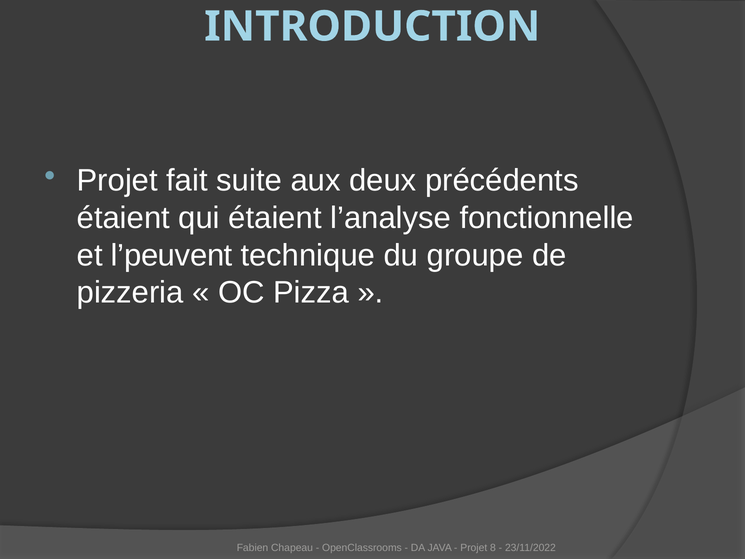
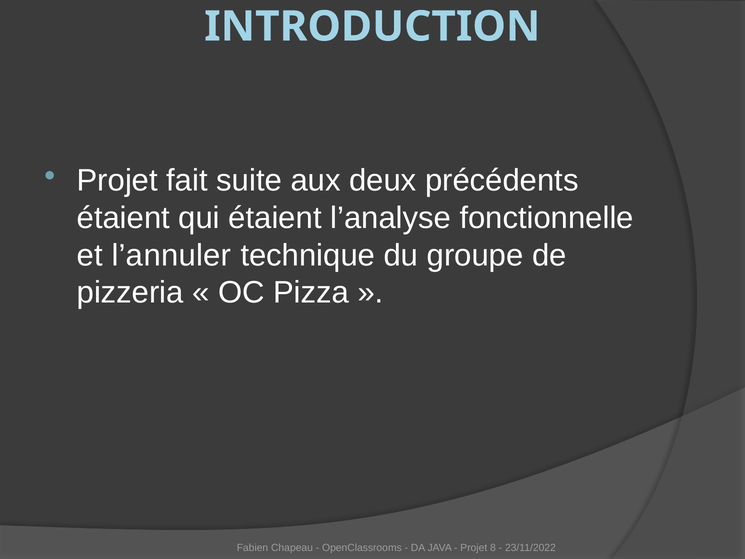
l’peuvent: l’peuvent -> l’annuler (171, 255)
